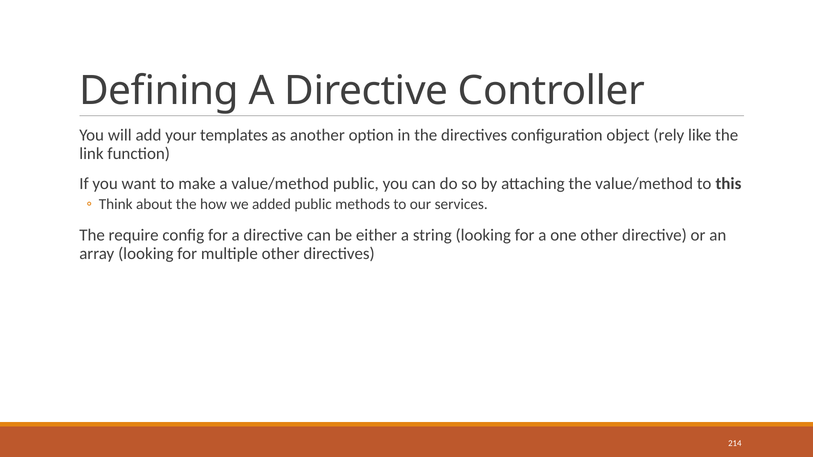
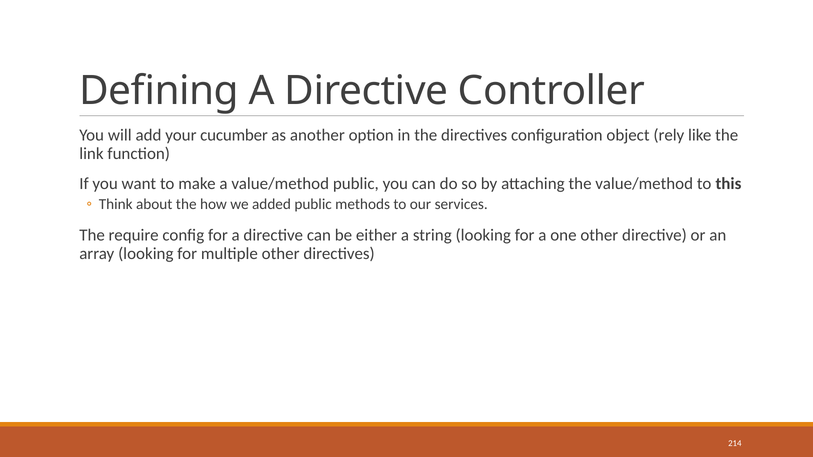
templates: templates -> cucumber (234, 135)
